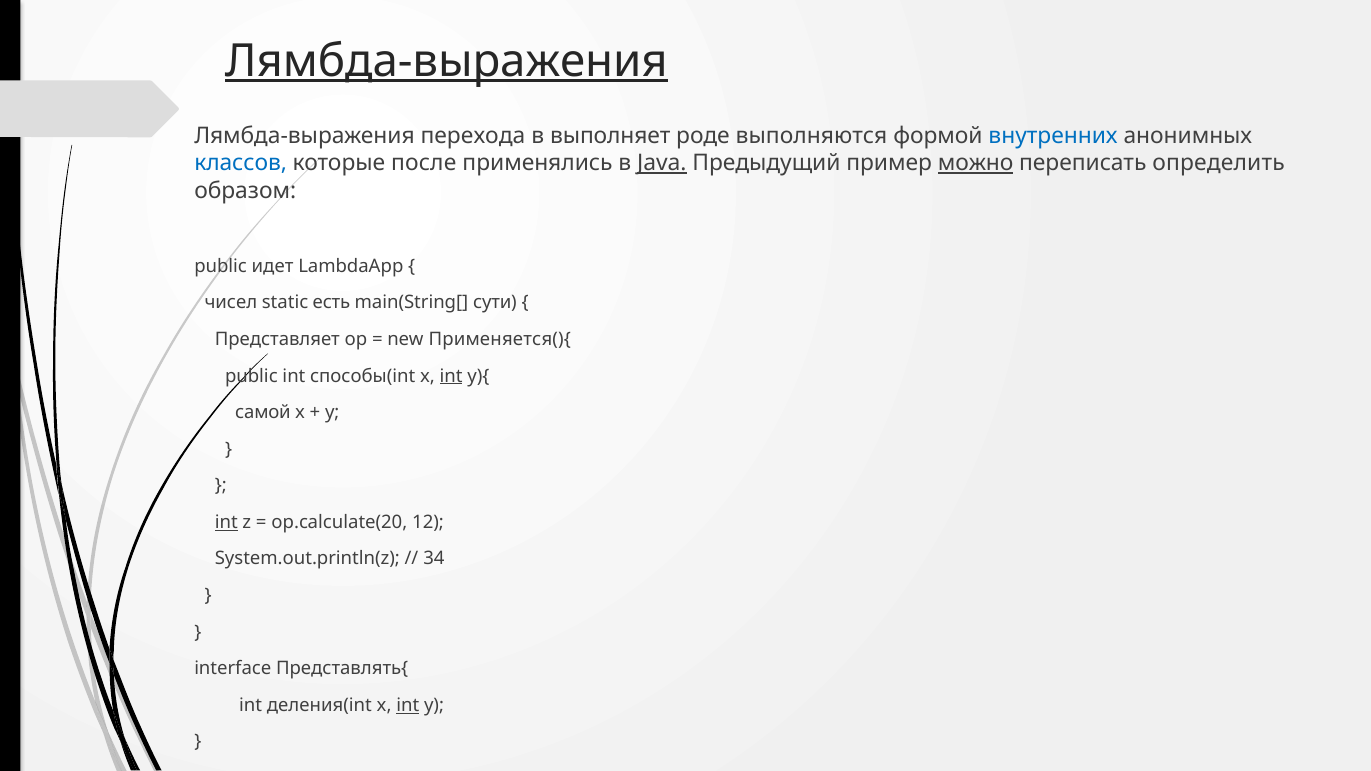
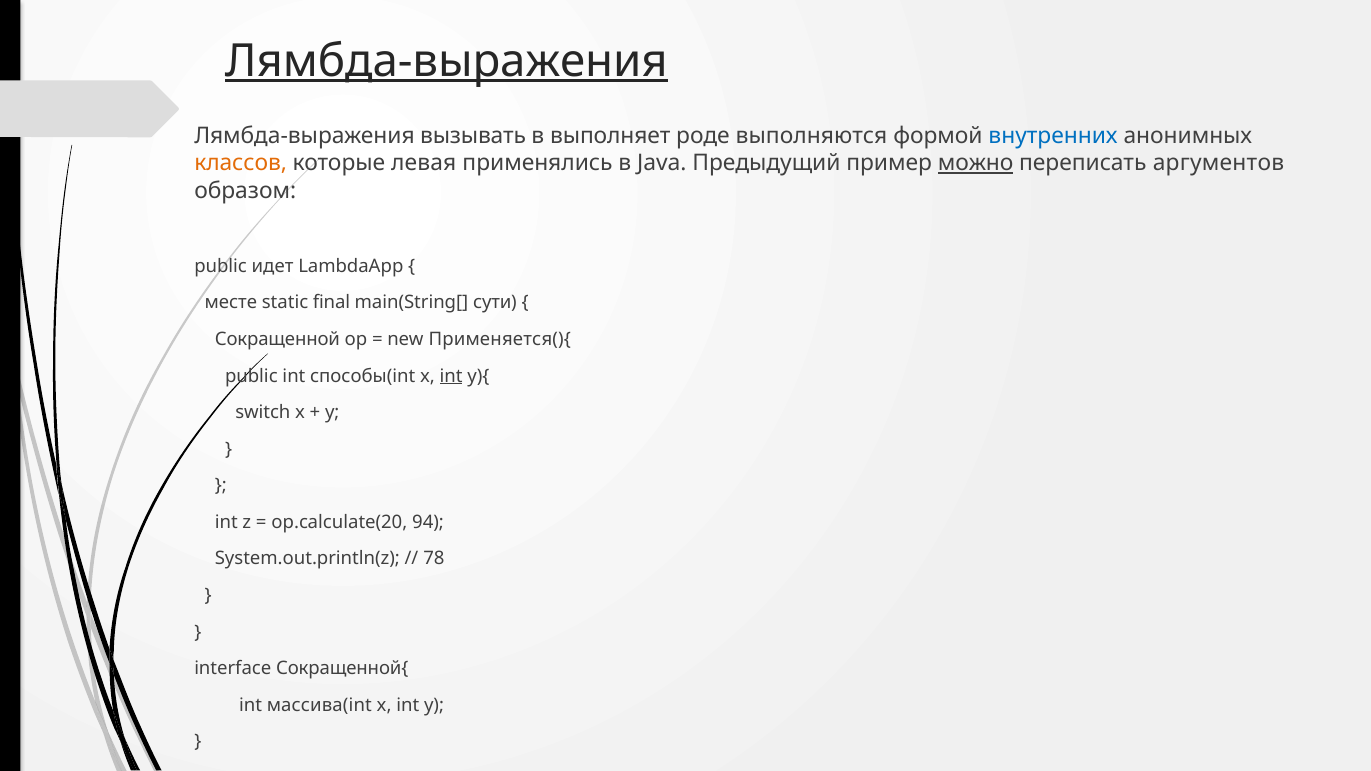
перехода: перехода -> вызывать (473, 136)
классов colour: blue -> orange (241, 163)
после: после -> левая (424, 163)
Java underline: present -> none (662, 163)
определить: определить -> аргументов (1219, 163)
чисел: чисел -> месте (231, 303)
есть: есть -> final (332, 303)
Представляет: Представляет -> Сокращенной (277, 339)
самой: самой -> switch (263, 413)
int underline: present -> none (226, 522)
12: 12 -> 94 (428, 522)
34: 34 -> 78 (434, 559)
Представлять{: Представлять{ -> Сокращенной{ (342, 669)
деления(int: деления(int -> массива(int (319, 705)
int underline: present -> none (408, 705)
